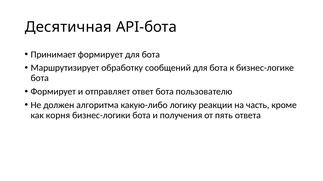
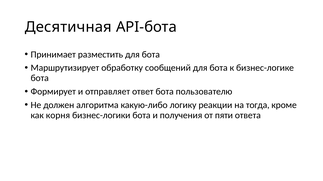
Принимает формирует: формирует -> разместить (100, 55)
часть: часть -> тогда (258, 105)
пять: пять -> пяти (224, 116)
